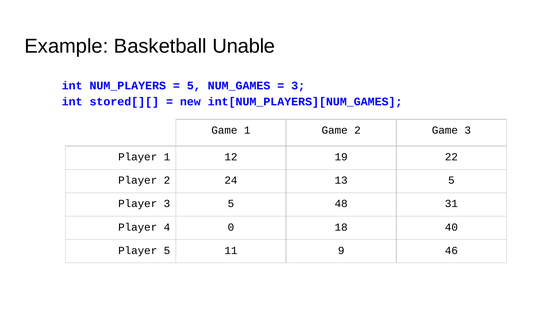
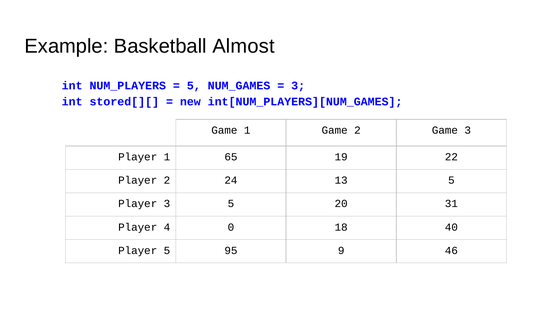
Unable: Unable -> Almost (244, 46)
12: 12 -> 65 (231, 157)
48: 48 -> 20 (341, 204)
11: 11 -> 95 (231, 251)
